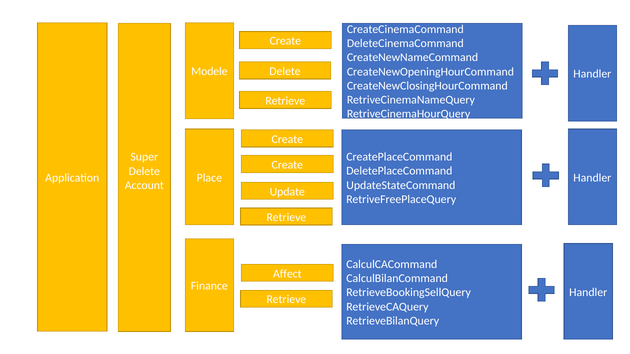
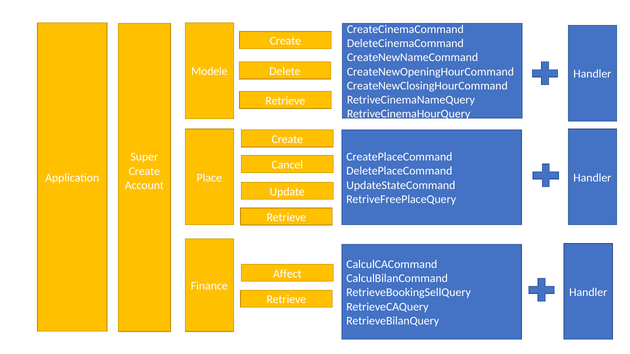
Create: Create -> Cancel (287, 165)
Delete: Delete -> Create (144, 171)
